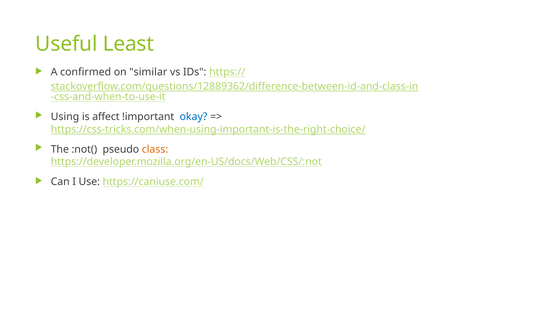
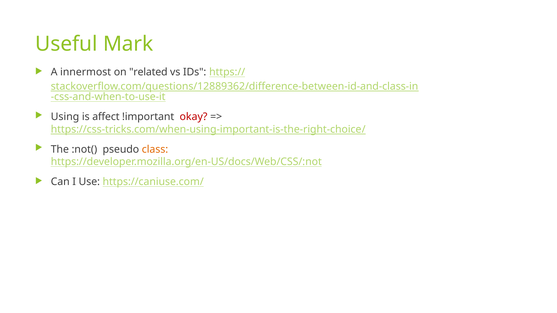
Least: Least -> Mark (128, 44)
confirmed: confirmed -> innermost (86, 72)
similar: similar -> related (148, 72)
okay colour: blue -> red (194, 117)
